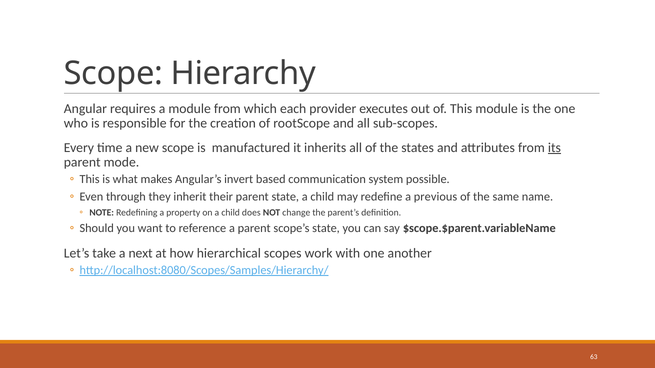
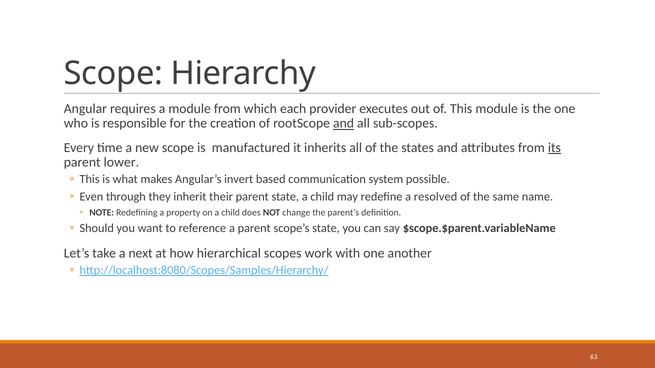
and underline: none -> present (344, 124)
mode: mode -> lower (121, 163)
previous: previous -> resolved (436, 197)
